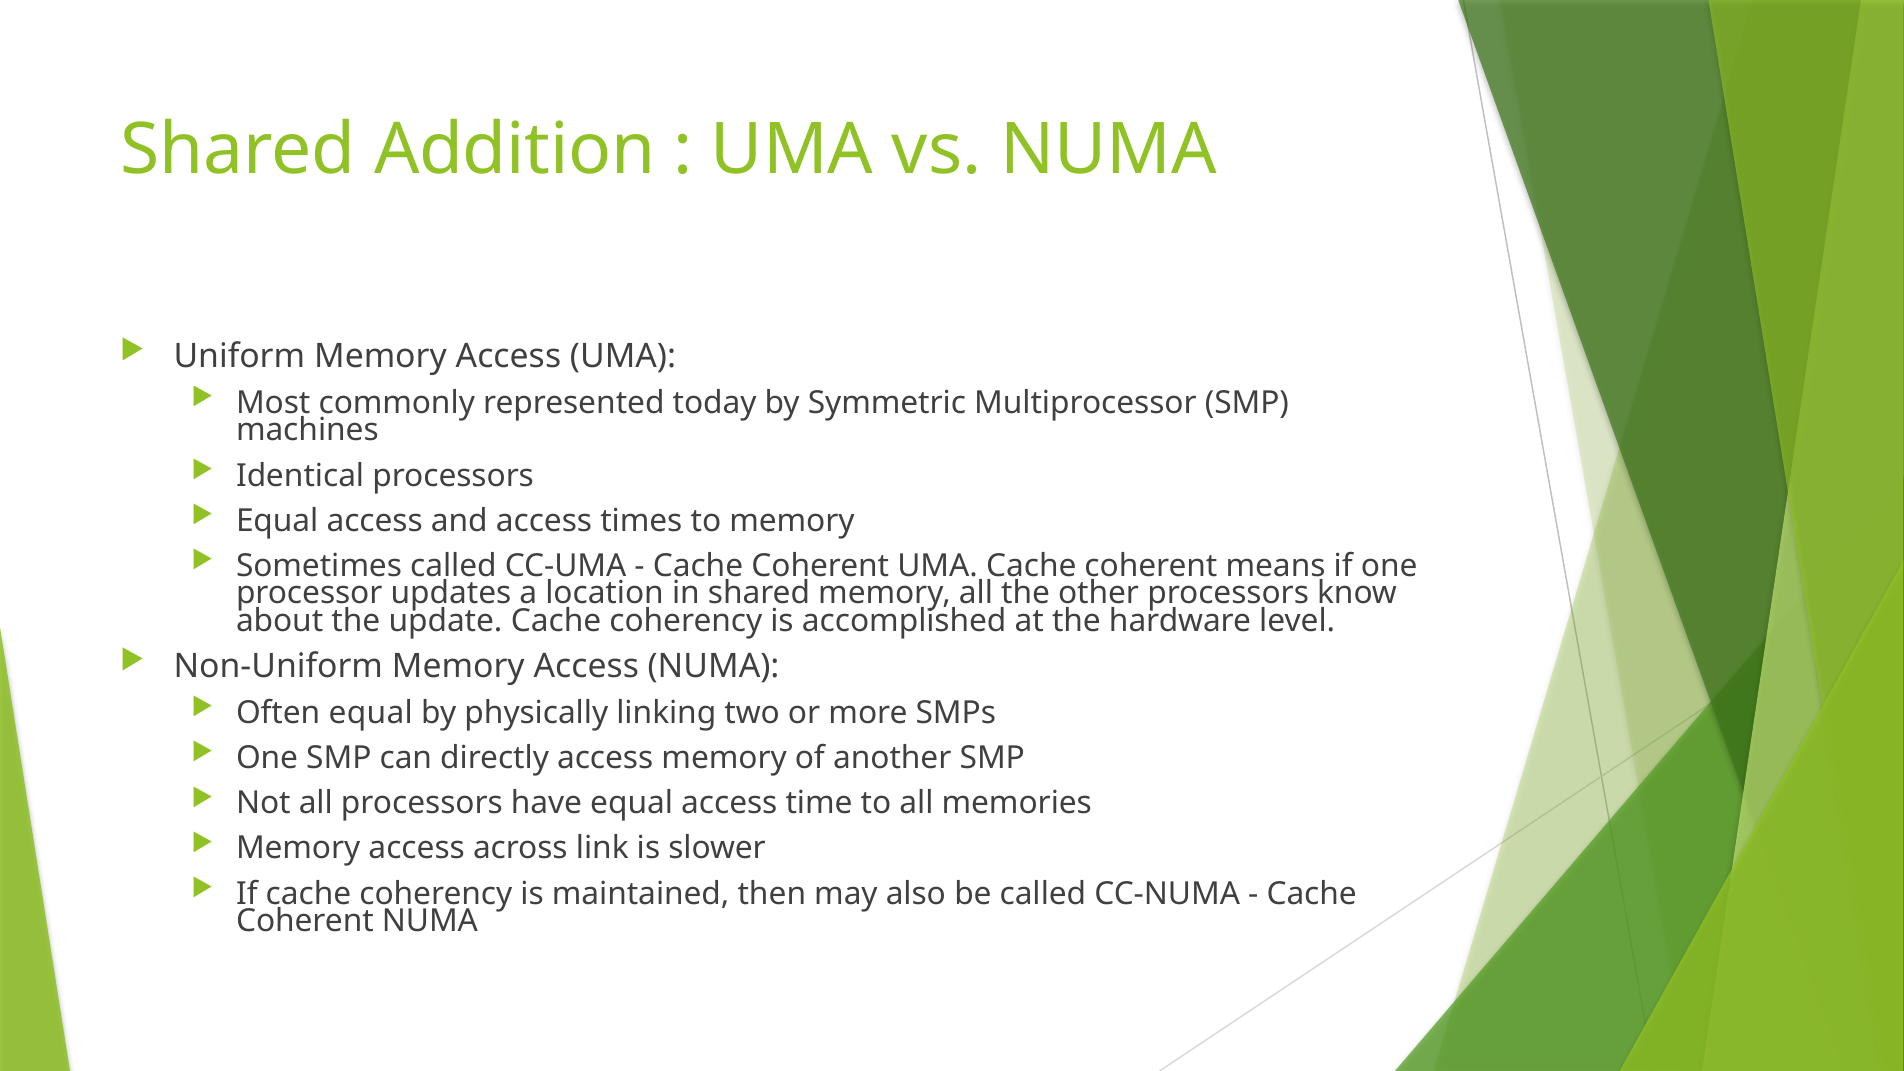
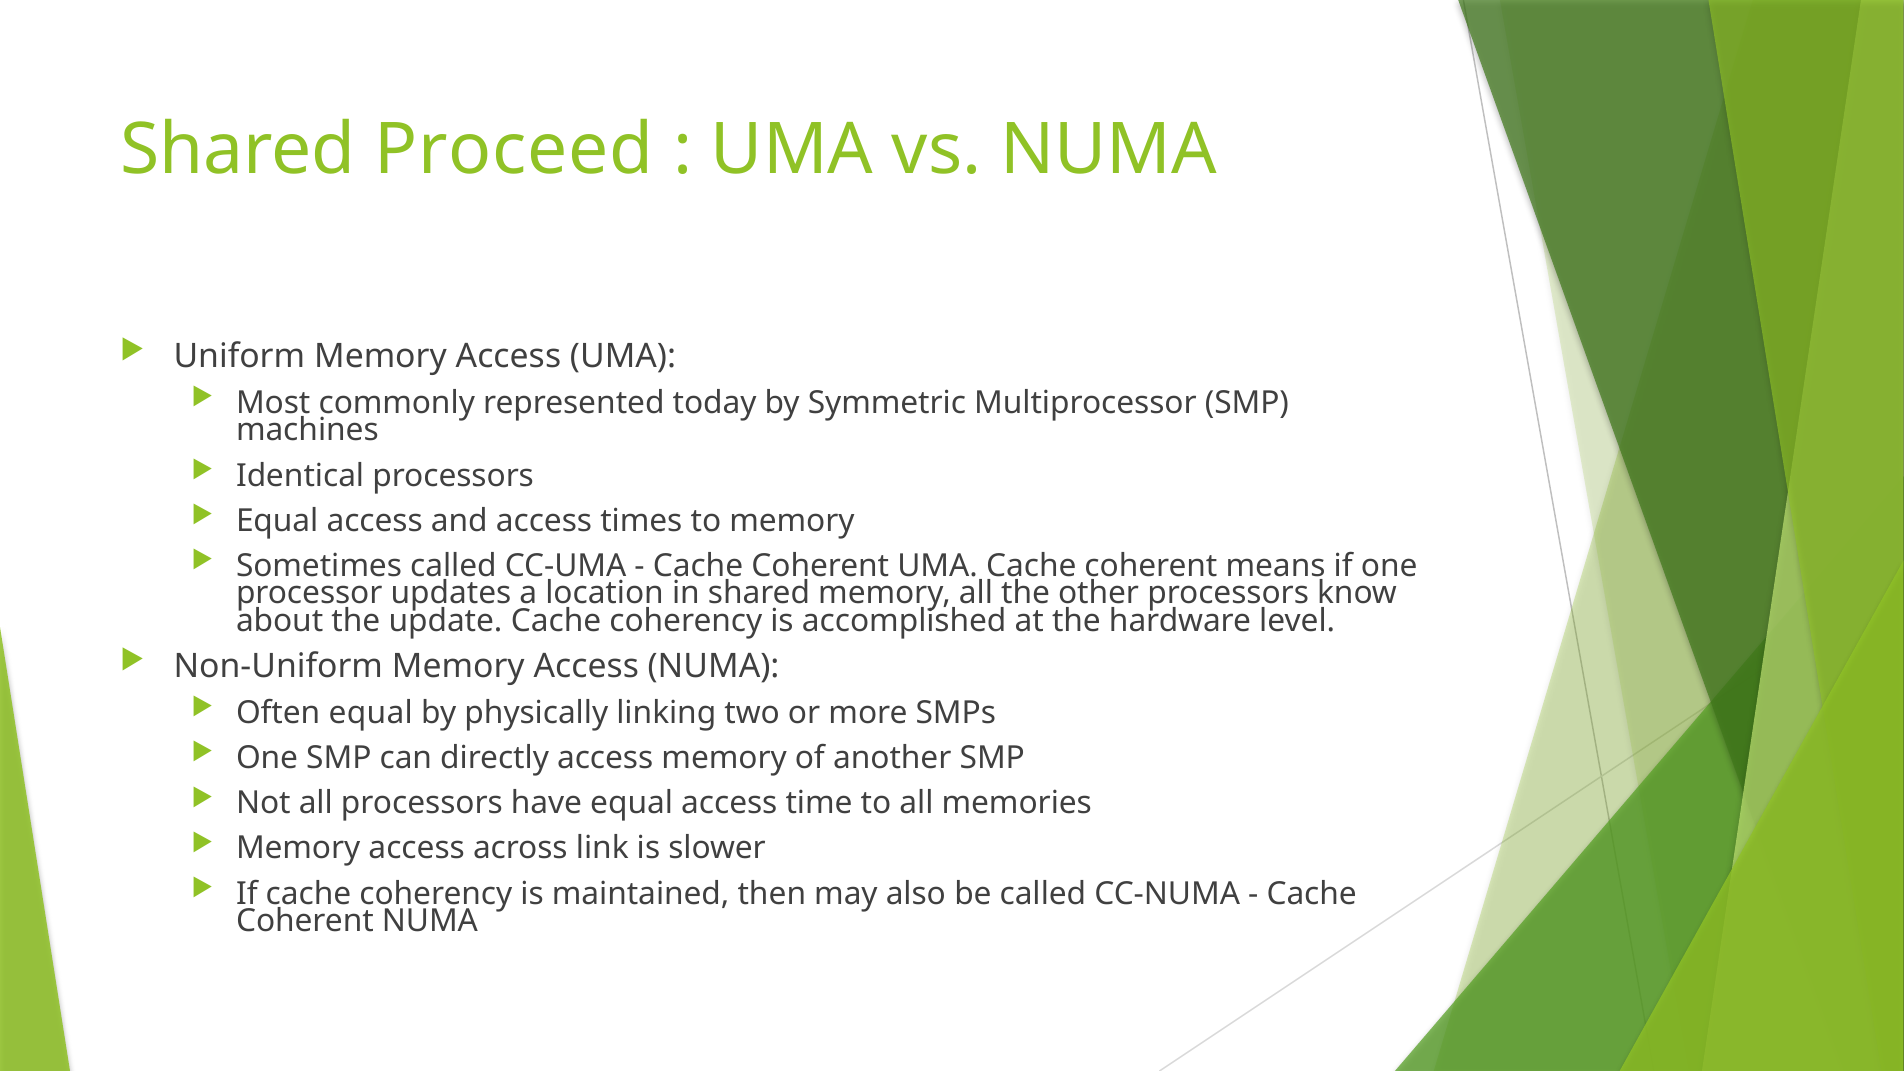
Addition: Addition -> Proceed (514, 150)
